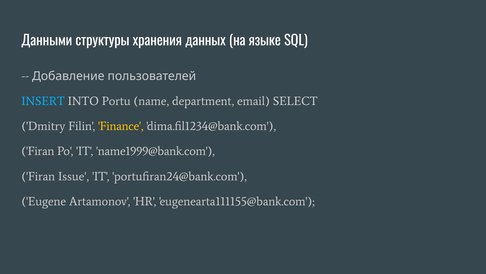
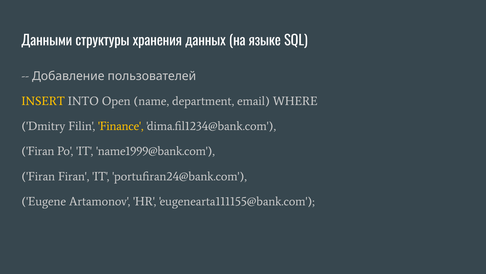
INSERT colour: light blue -> yellow (43, 101)
Portu: Portu -> Open (116, 101)
SELECT: SELECT -> WHERE (295, 101)
Firan Issue: Issue -> Firan (74, 176)
